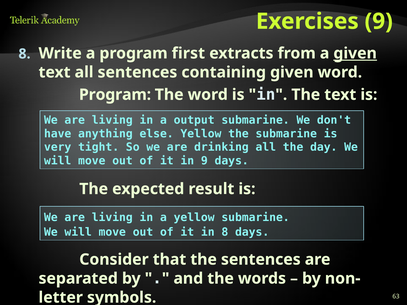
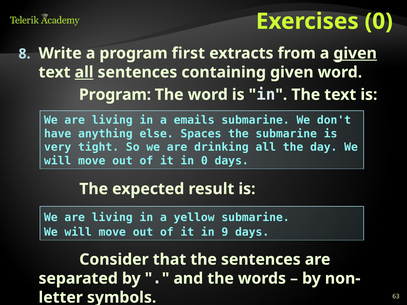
Exercises 9: 9 -> 0 (379, 21)
all underline: none -> present (84, 72)
output: output -> emails (194, 120)
else Yellow: Yellow -> Spaces (201, 134)
in 9: 9 -> 0 (204, 161)
in 8: 8 -> 9 (225, 232)
